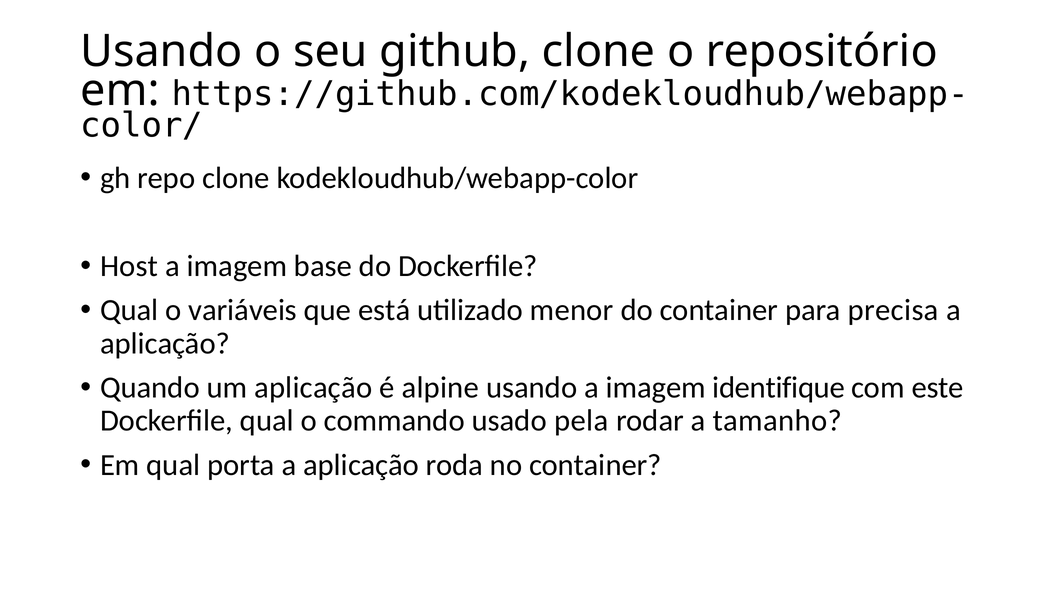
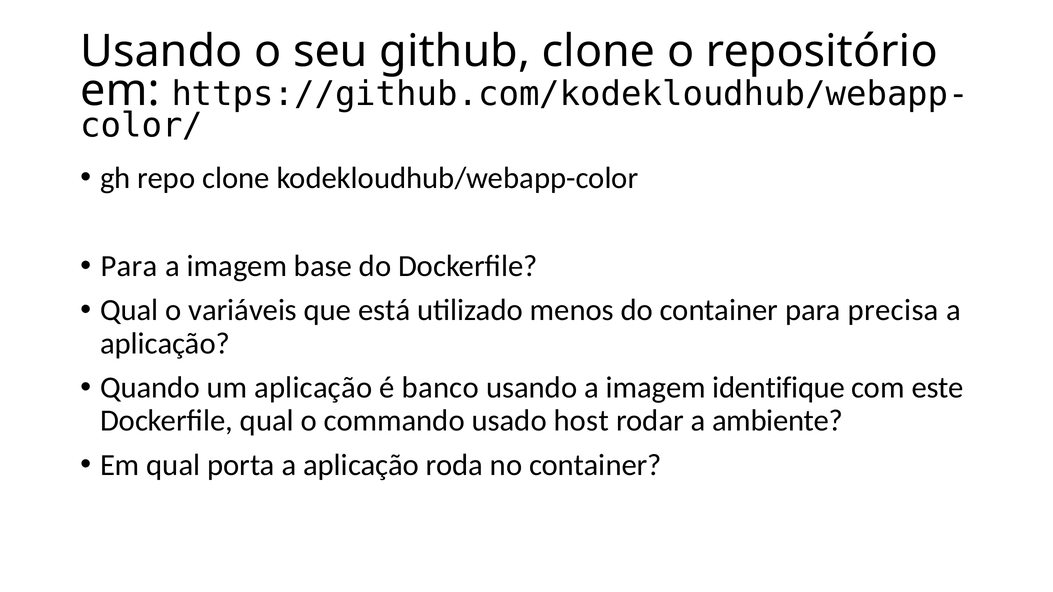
Host: Host -> Para (129, 266)
menor: menor -> menos (572, 310)
alpine: alpine -> banco (440, 388)
pela: pela -> host (581, 421)
tamanho: tamanho -> ambiente (778, 421)
